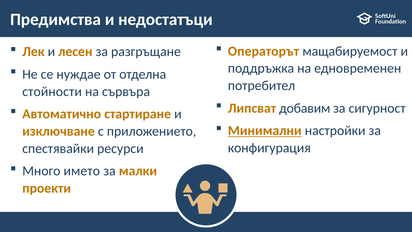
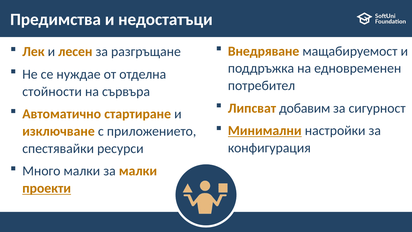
Операторът: Операторът -> Внедряване (264, 51)
Много името: името -> малки (82, 171)
проекти underline: none -> present (47, 188)
